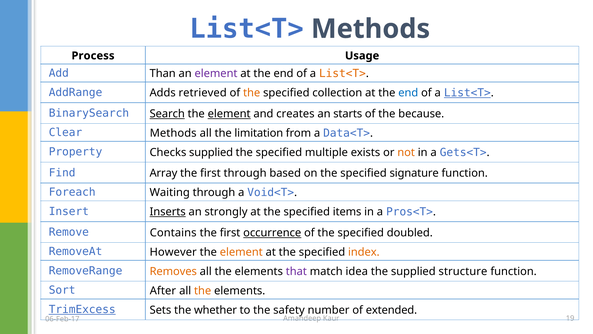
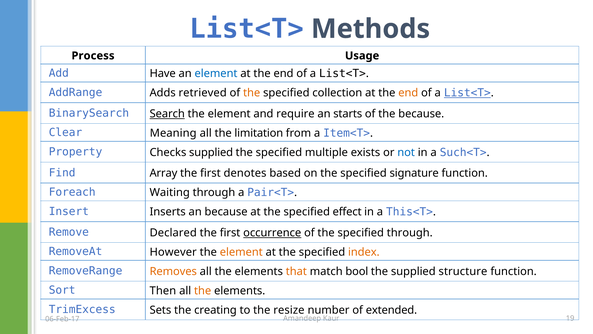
Than: Than -> Have (163, 73)
element colour: purple -> blue (216, 73)
List<T> colour: orange -> black (342, 73)
end colour: blue -> orange (408, 93)
element underline: present -> none (229, 114)
creates: creates -> require (295, 114)
Clear Methods: Methods -> Meaning (173, 133)
Data<T>: Data<T> -> Item<T> (347, 133)
not colour: orange -> blue (406, 152)
Gets<T>: Gets<T> -> Such<T> (463, 152)
first through: through -> denotes (245, 173)
Void<T>: Void<T> -> Pair<T> (271, 192)
Inserts underline: present -> none (168, 212)
an strongly: strongly -> because (226, 212)
items: items -> effect (347, 212)
Pros<T>: Pros<T> -> This<T> (410, 212)
Contains: Contains -> Declared (173, 232)
specified doubled: doubled -> through (410, 232)
that colour: purple -> orange (296, 271)
idea: idea -> bool (357, 271)
After: After -> Then (163, 290)
TrimExcess underline: present -> none (82, 309)
whether: whether -> creating (215, 310)
safety: safety -> resize (289, 310)
